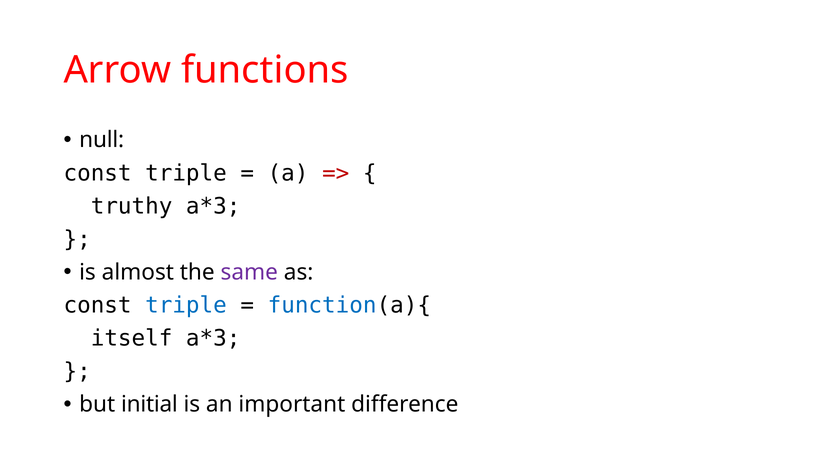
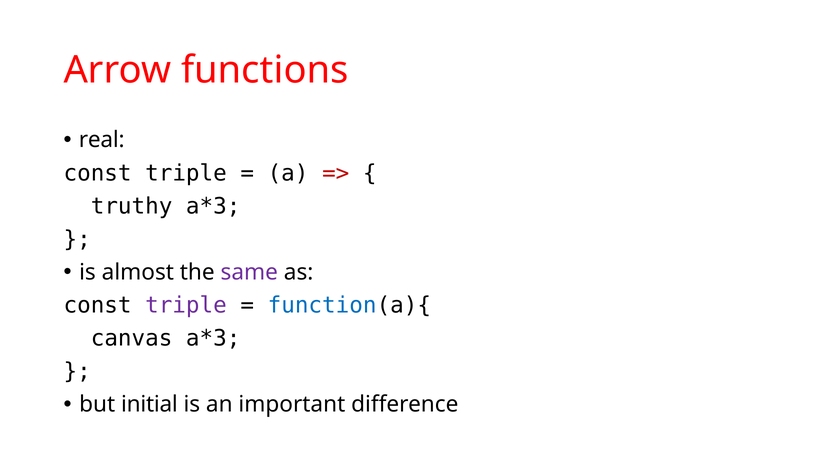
null: null -> real (102, 140)
triple colour: blue -> purple (186, 305)
itself: itself -> canvas (132, 338)
